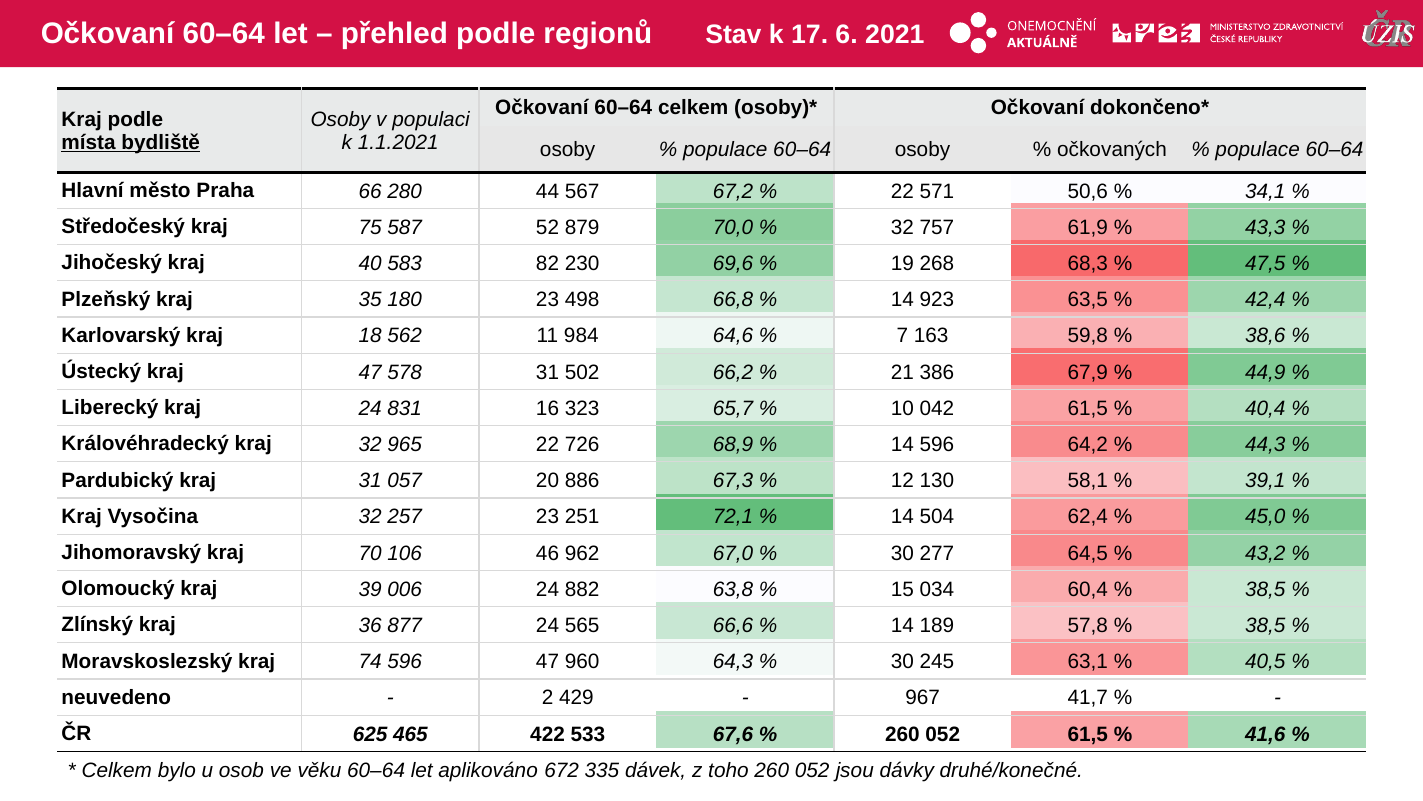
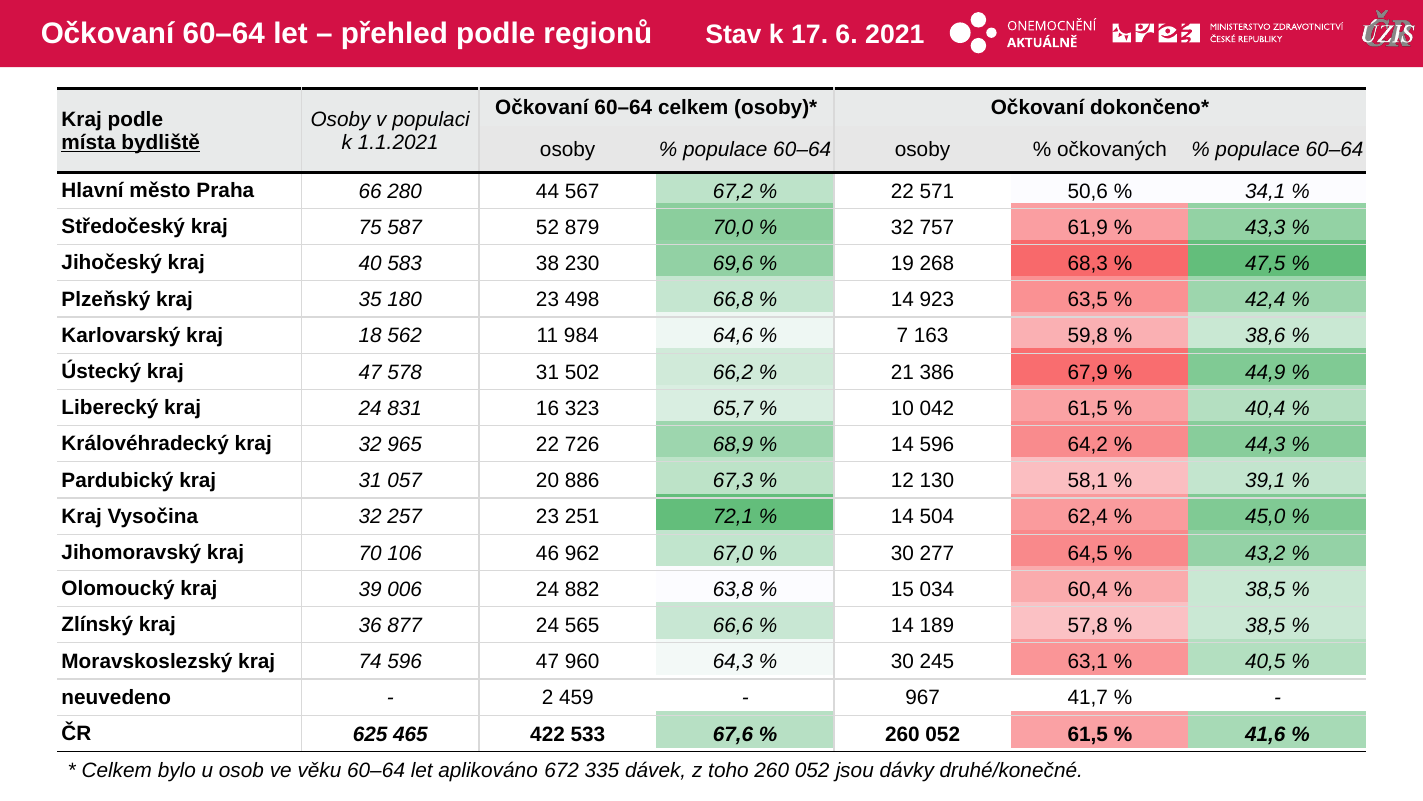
82: 82 -> 38 (548, 263)
429: 429 -> 459 (576, 698)
